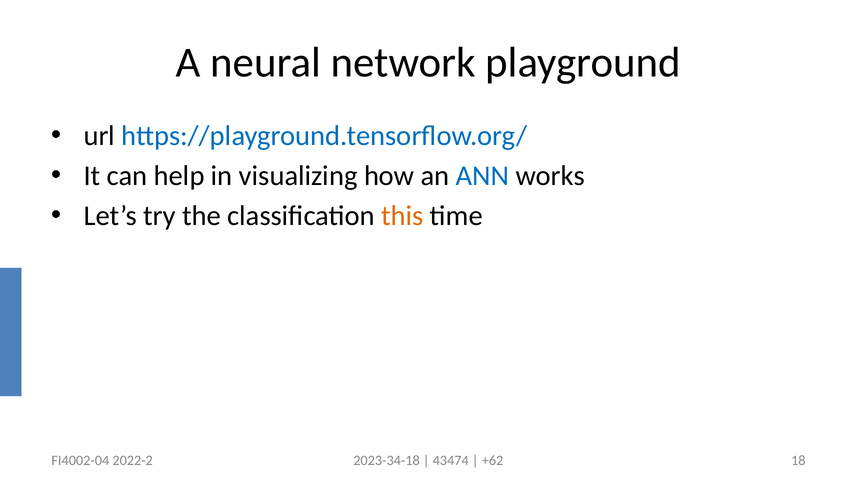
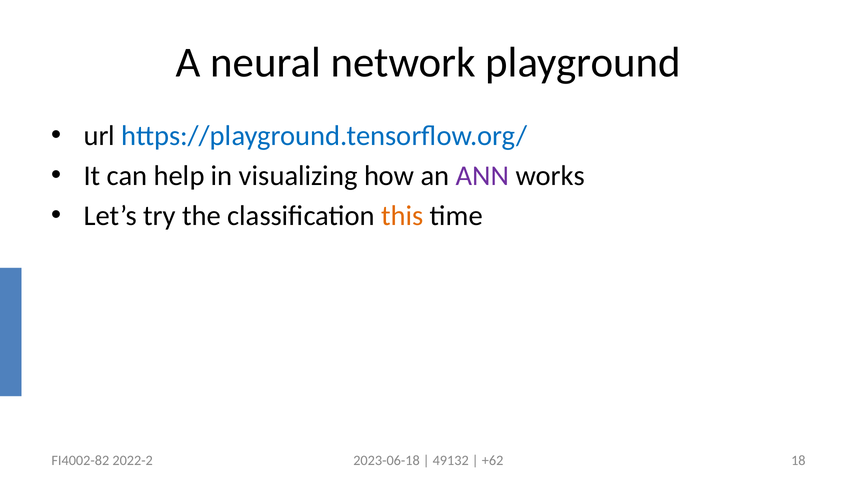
ANN colour: blue -> purple (483, 176)
FI4002-04: FI4002-04 -> FI4002-82 (80, 461)
2023-34-18: 2023-34-18 -> 2023-06-18 (387, 461)
43474: 43474 -> 49132 (451, 461)
